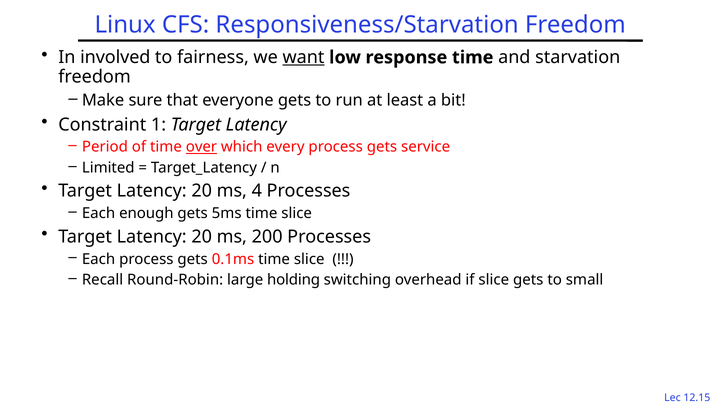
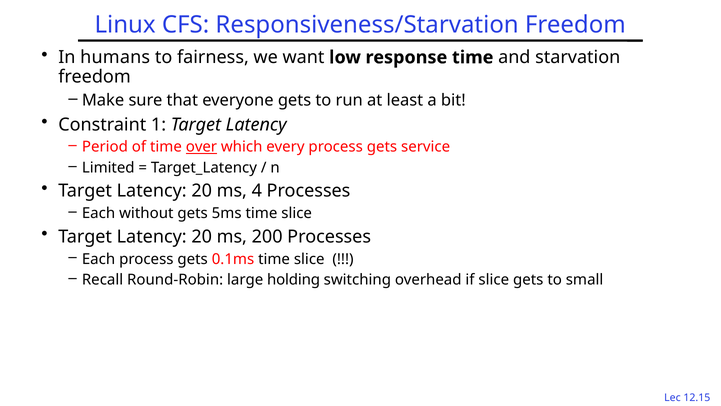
involved: involved -> humans (115, 57)
want underline: present -> none (303, 57)
enough: enough -> without (146, 213)
